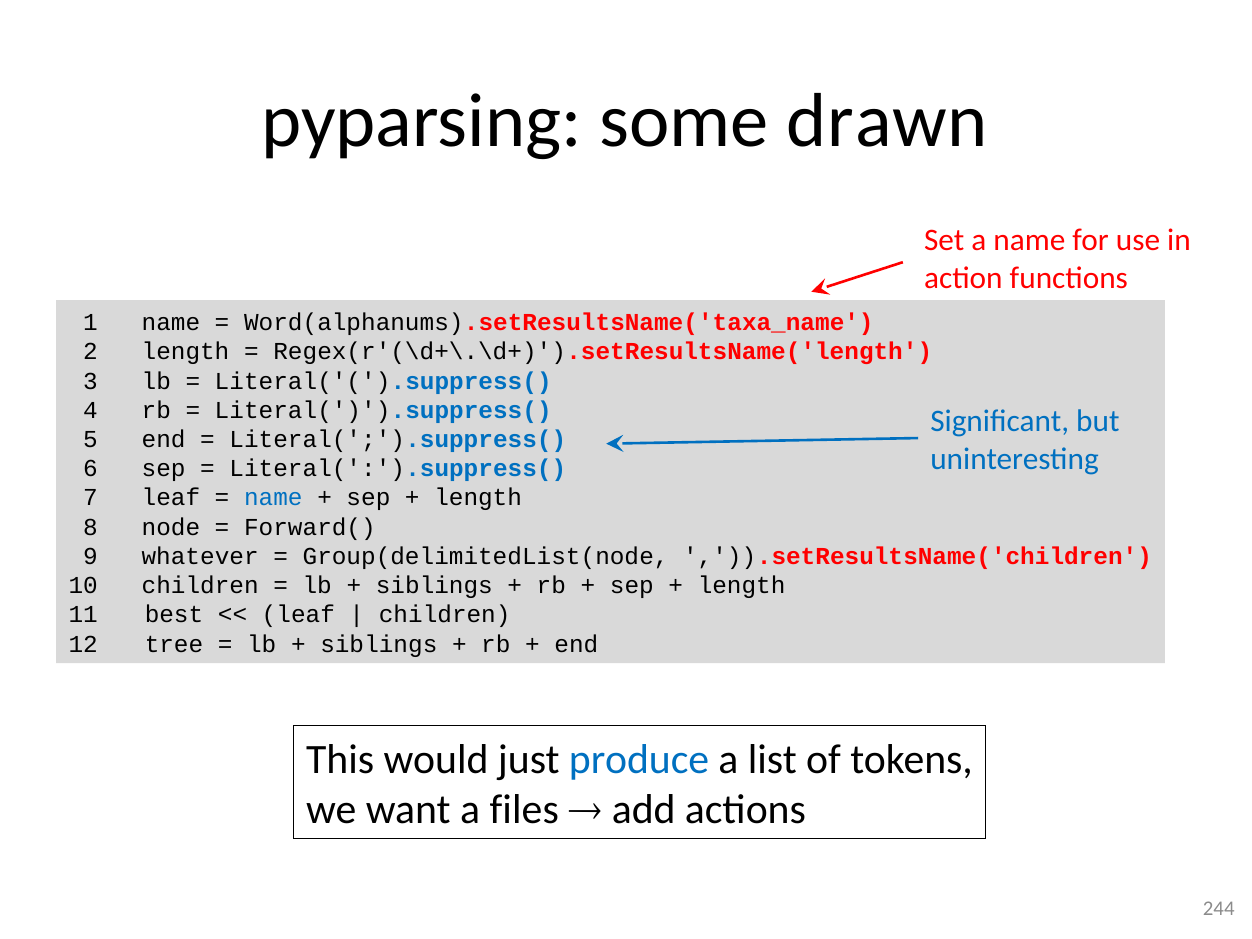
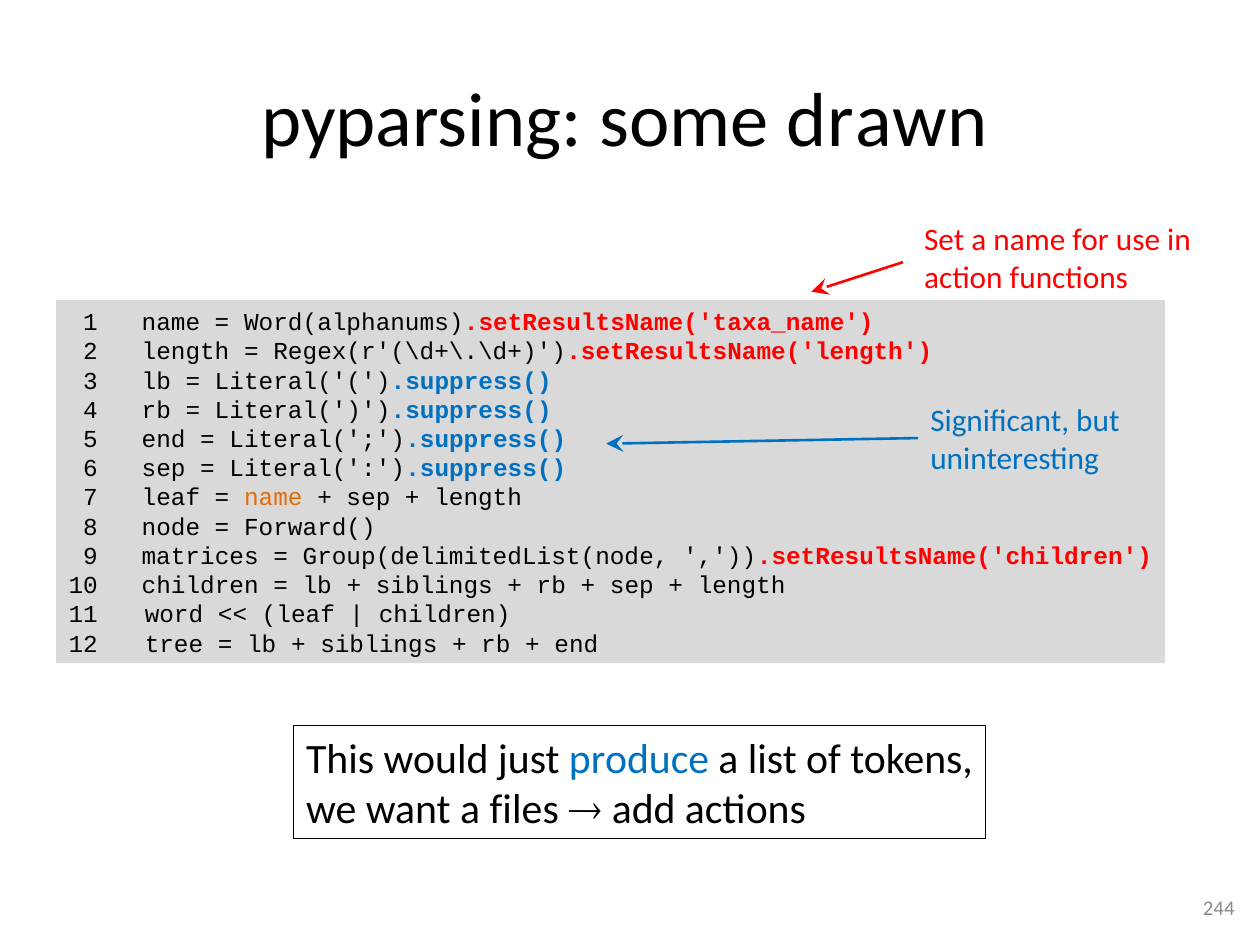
name colour: blue -> orange (273, 498)
whatever: whatever -> matrices (200, 556)
best: best -> word (174, 615)
